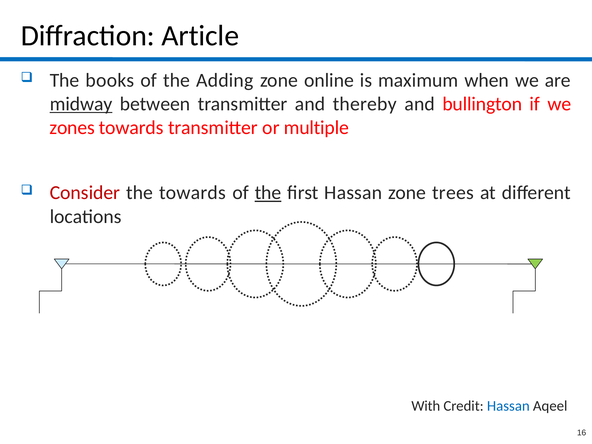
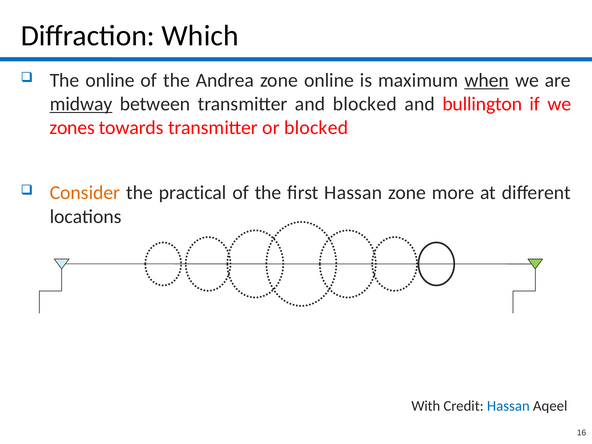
Article: Article -> Which (200, 36)
The books: books -> online (110, 80)
Adding: Adding -> Andrea (225, 80)
when underline: none -> present (487, 80)
and thereby: thereby -> blocked (365, 104)
or multiple: multiple -> blocked (316, 128)
Consider colour: red -> orange (85, 193)
the towards: towards -> practical (193, 193)
the underline: present -> none (268, 193)
trees: trees -> more (453, 193)
